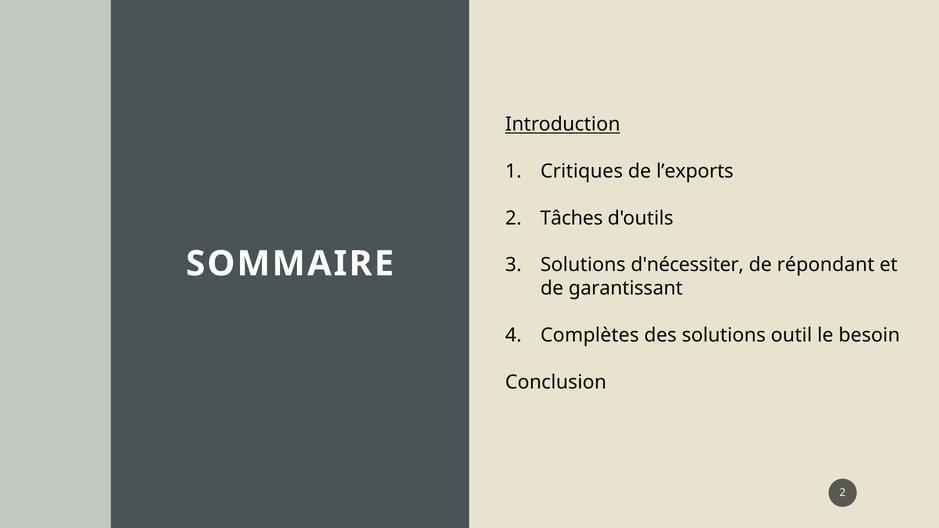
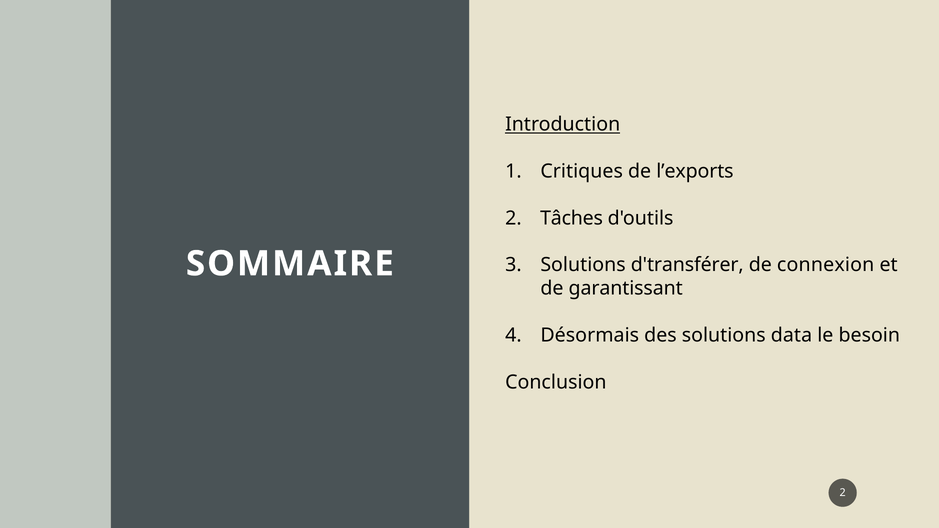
d'nécessiter: d'nécessiter -> d'transférer (687, 265)
répondant: répondant -> connexion (826, 265)
Complètes: Complètes -> Désormais (590, 336)
outil: outil -> data (791, 336)
